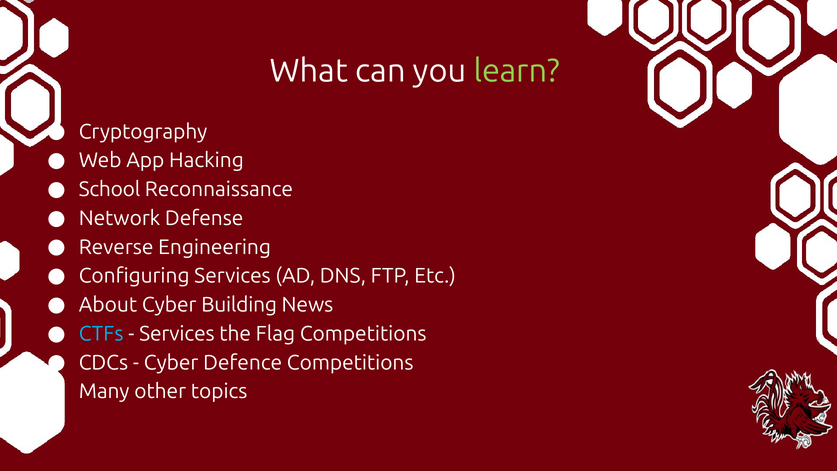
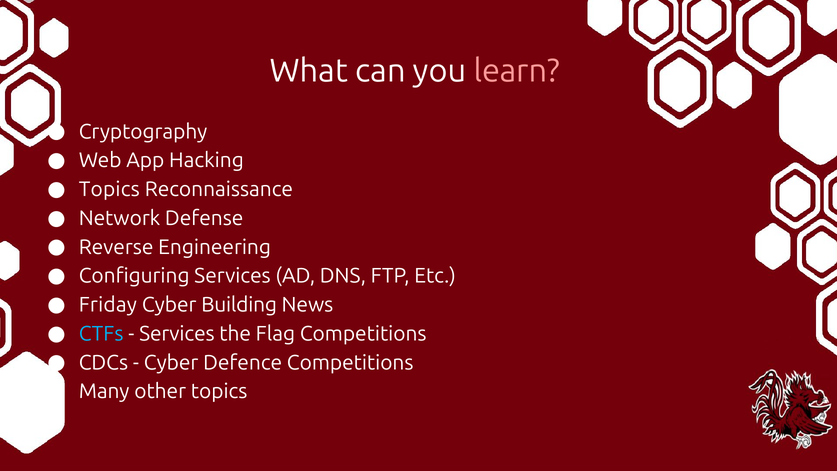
learn colour: light green -> pink (517, 71)
School: School -> Topics (109, 189)
About: About -> Friday (108, 305)
